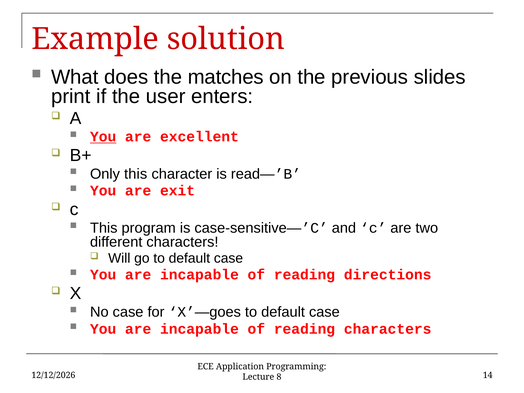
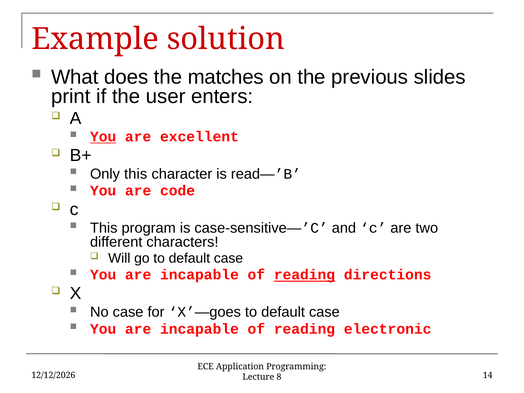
exit: exit -> code (178, 191)
reading underline: none -> present (304, 275)
reading characters: characters -> electronic (388, 329)
